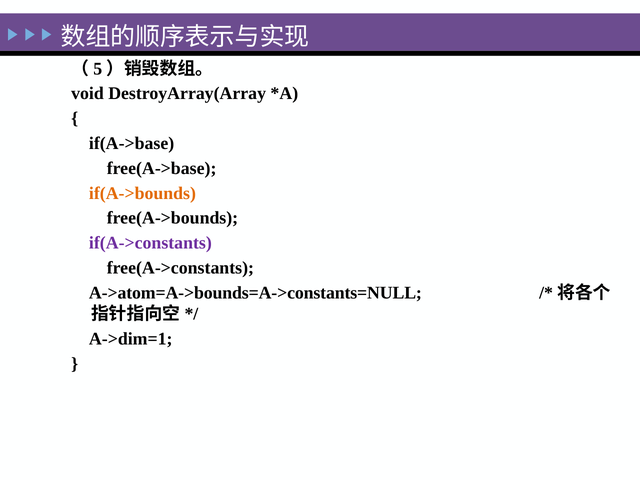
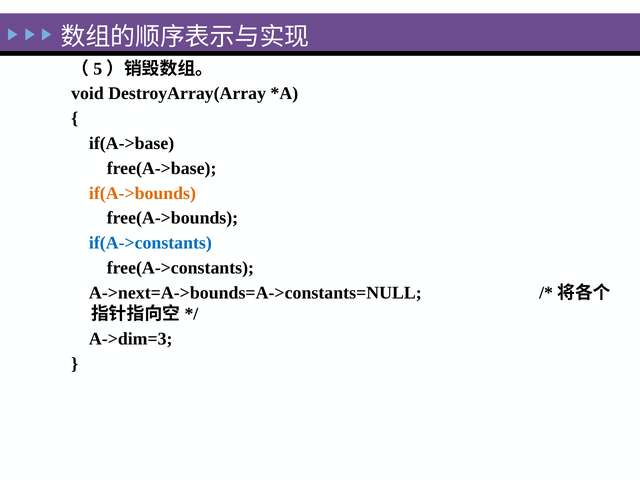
if(A->constants colour: purple -> blue (150, 243)
A->atom=A->bounds=A->constants=NULL: A->atom=A->bounds=A->constants=NULL -> A->next=A->bounds=A->constants=NULL (255, 293)
A->dim=1: A->dim=1 -> A->dim=3 (131, 339)
